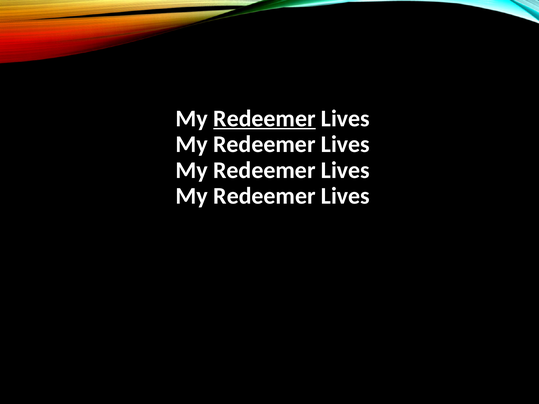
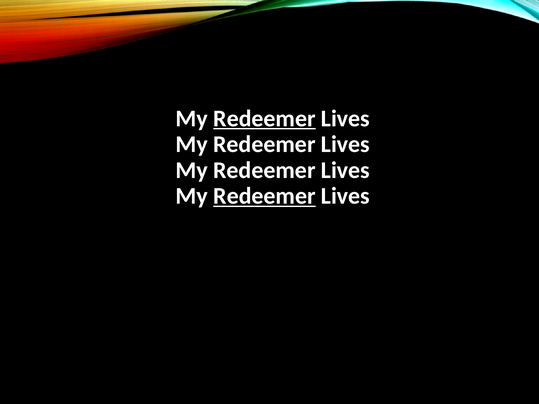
Redeemer underline: none -> present (264, 196)
